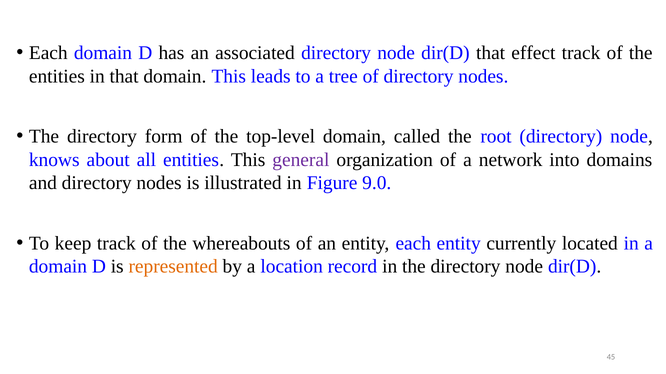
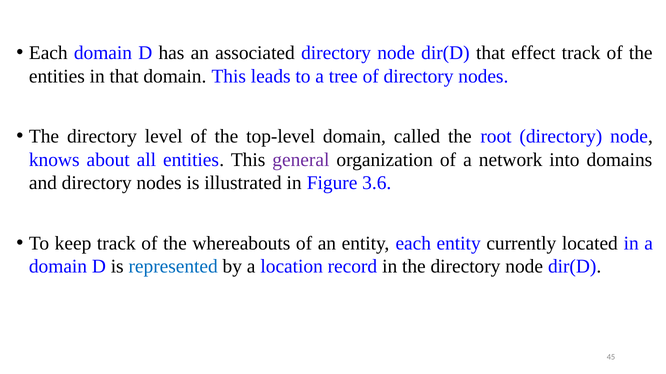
form: form -> level (164, 137)
9.0: 9.0 -> 3.6 (377, 183)
represented colour: orange -> blue (173, 267)
